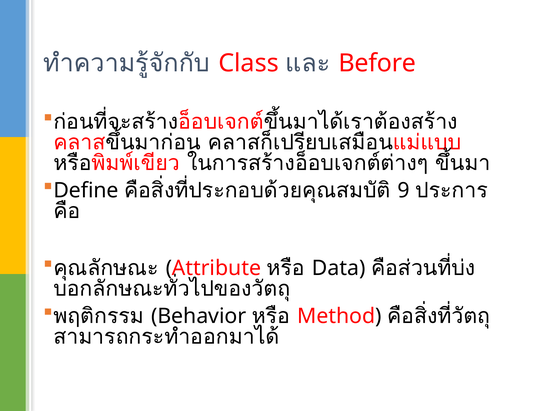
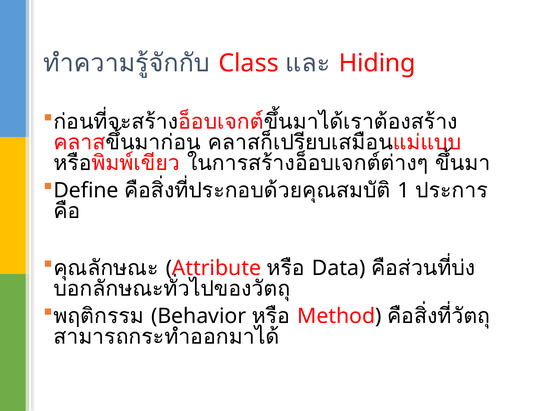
Before: Before -> Hiding (377, 63)
9: 9 -> 1 (404, 190)
